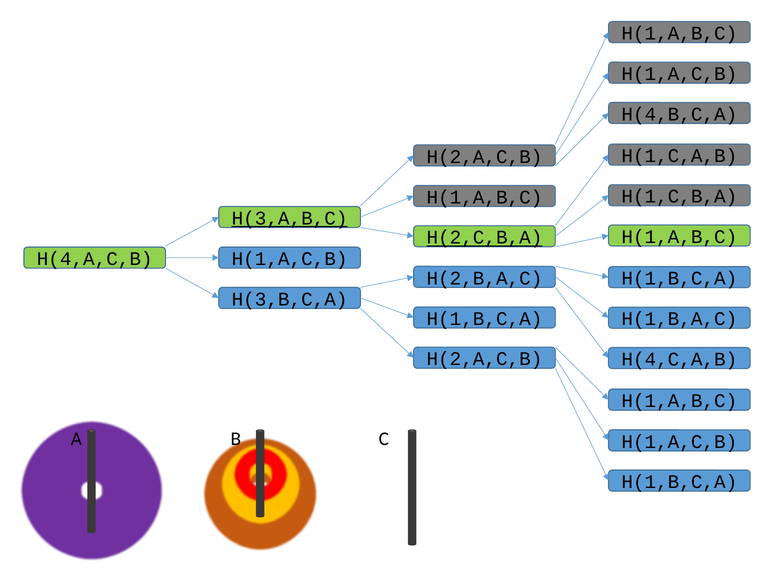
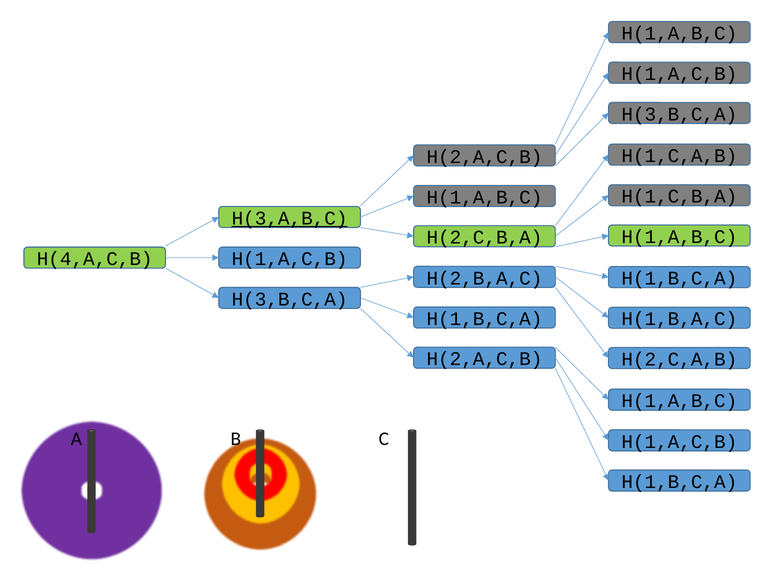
H(4,B,C,A: H(4,B,C,A -> H(3,B,C,A (679, 114)
H(2,C,B,A underline: present -> none (484, 238)
H(4,C,A,B: H(4,C,A,B -> H(2,C,A,B (679, 359)
